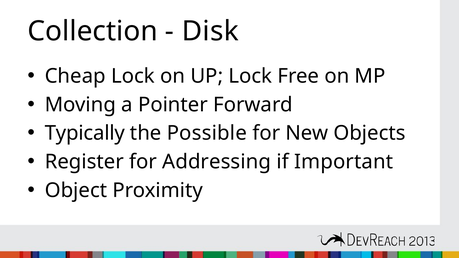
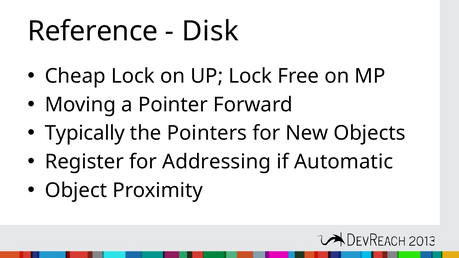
Collection: Collection -> Reference (93, 31)
Possible: Possible -> Pointers (207, 133)
Important: Important -> Automatic (344, 162)
